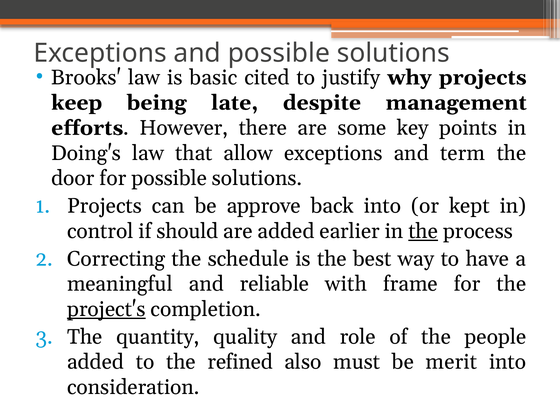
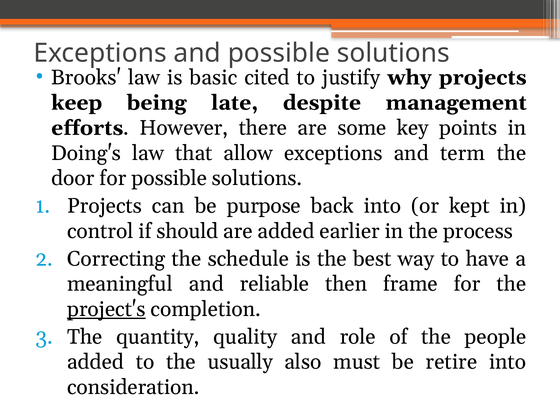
approve: approve -> purpose (264, 206)
the underline: present -> none (423, 231)
with: with -> then (346, 284)
refined: refined -> usually (240, 362)
merit: merit -> retire (451, 362)
